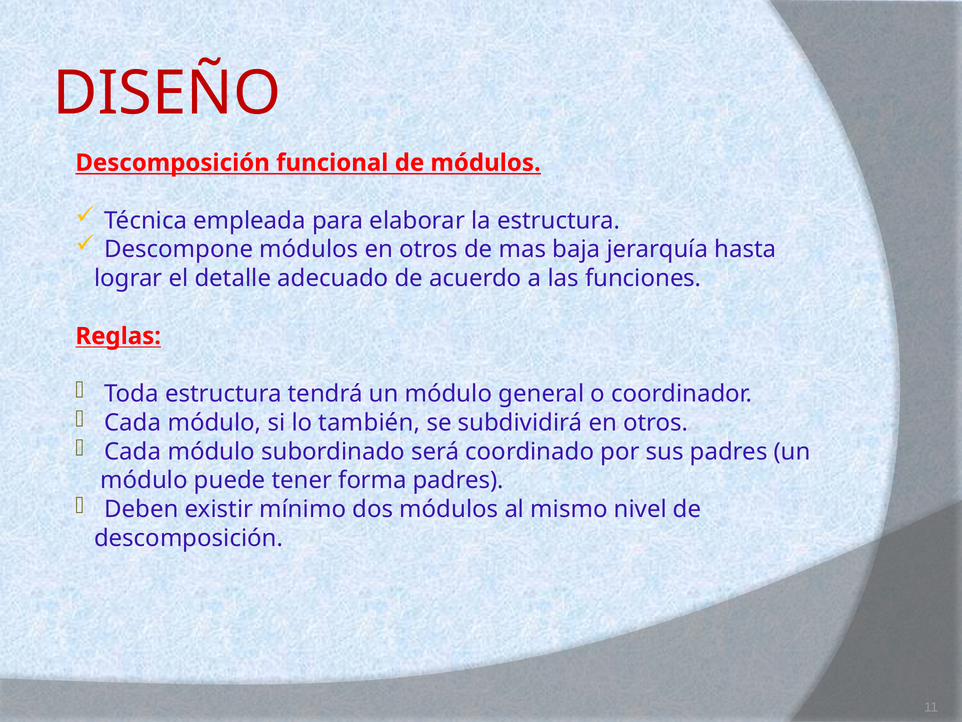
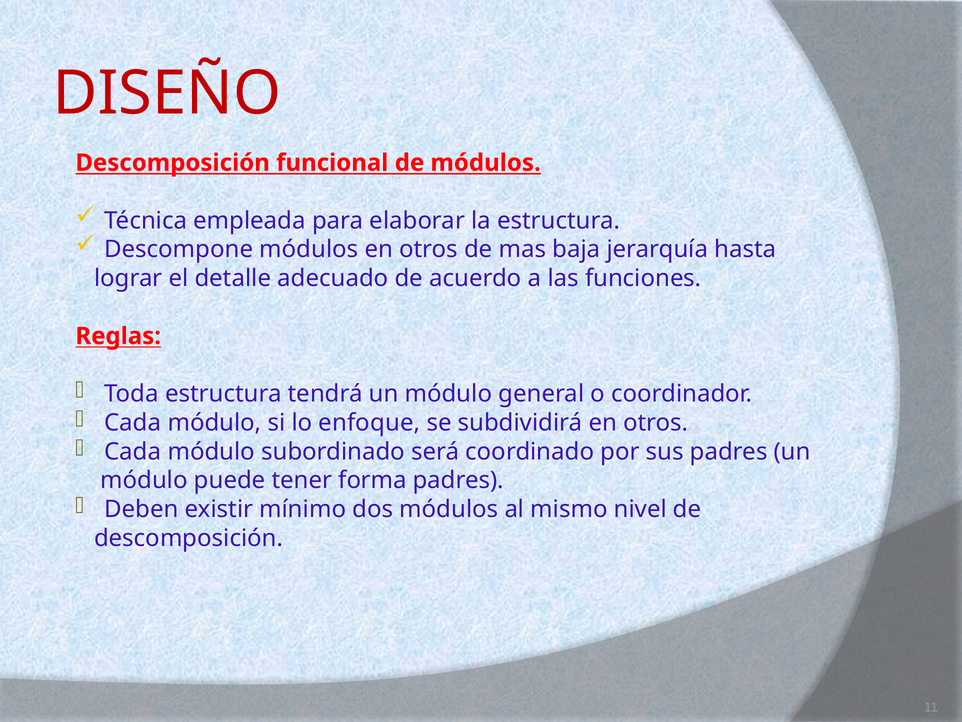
también: también -> enfoque (369, 422)
